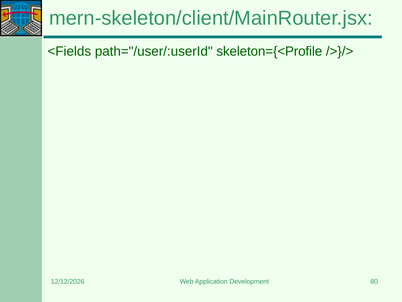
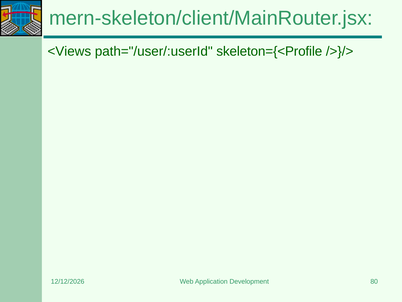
<Fields: <Fields -> <Views (69, 51)
